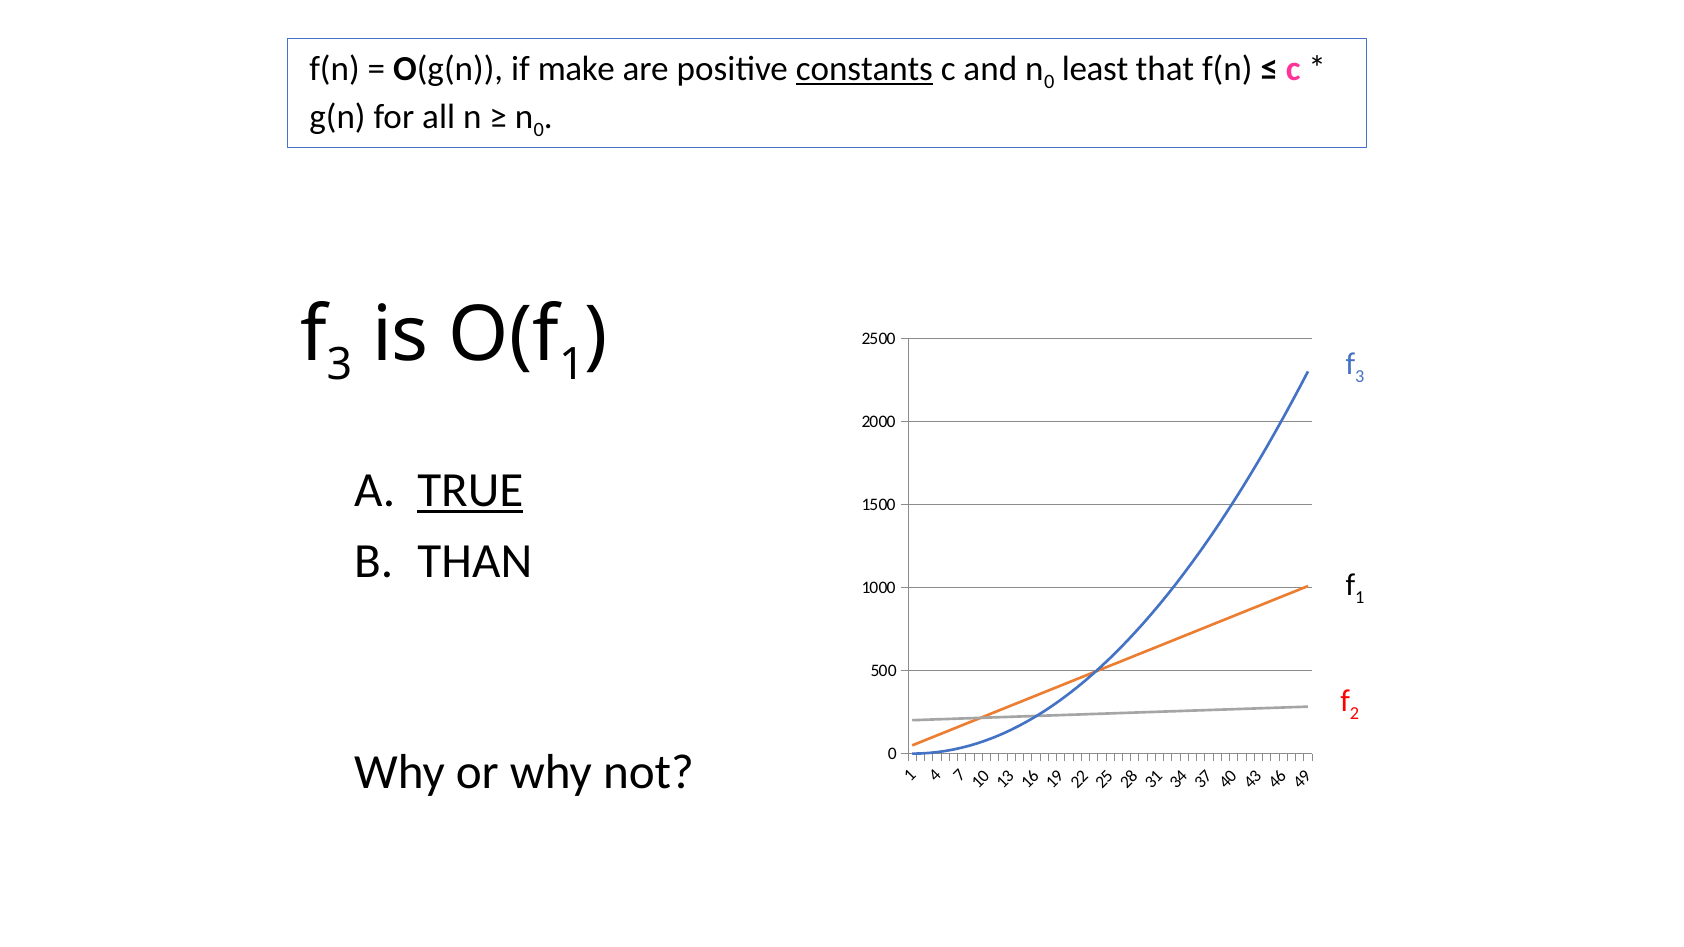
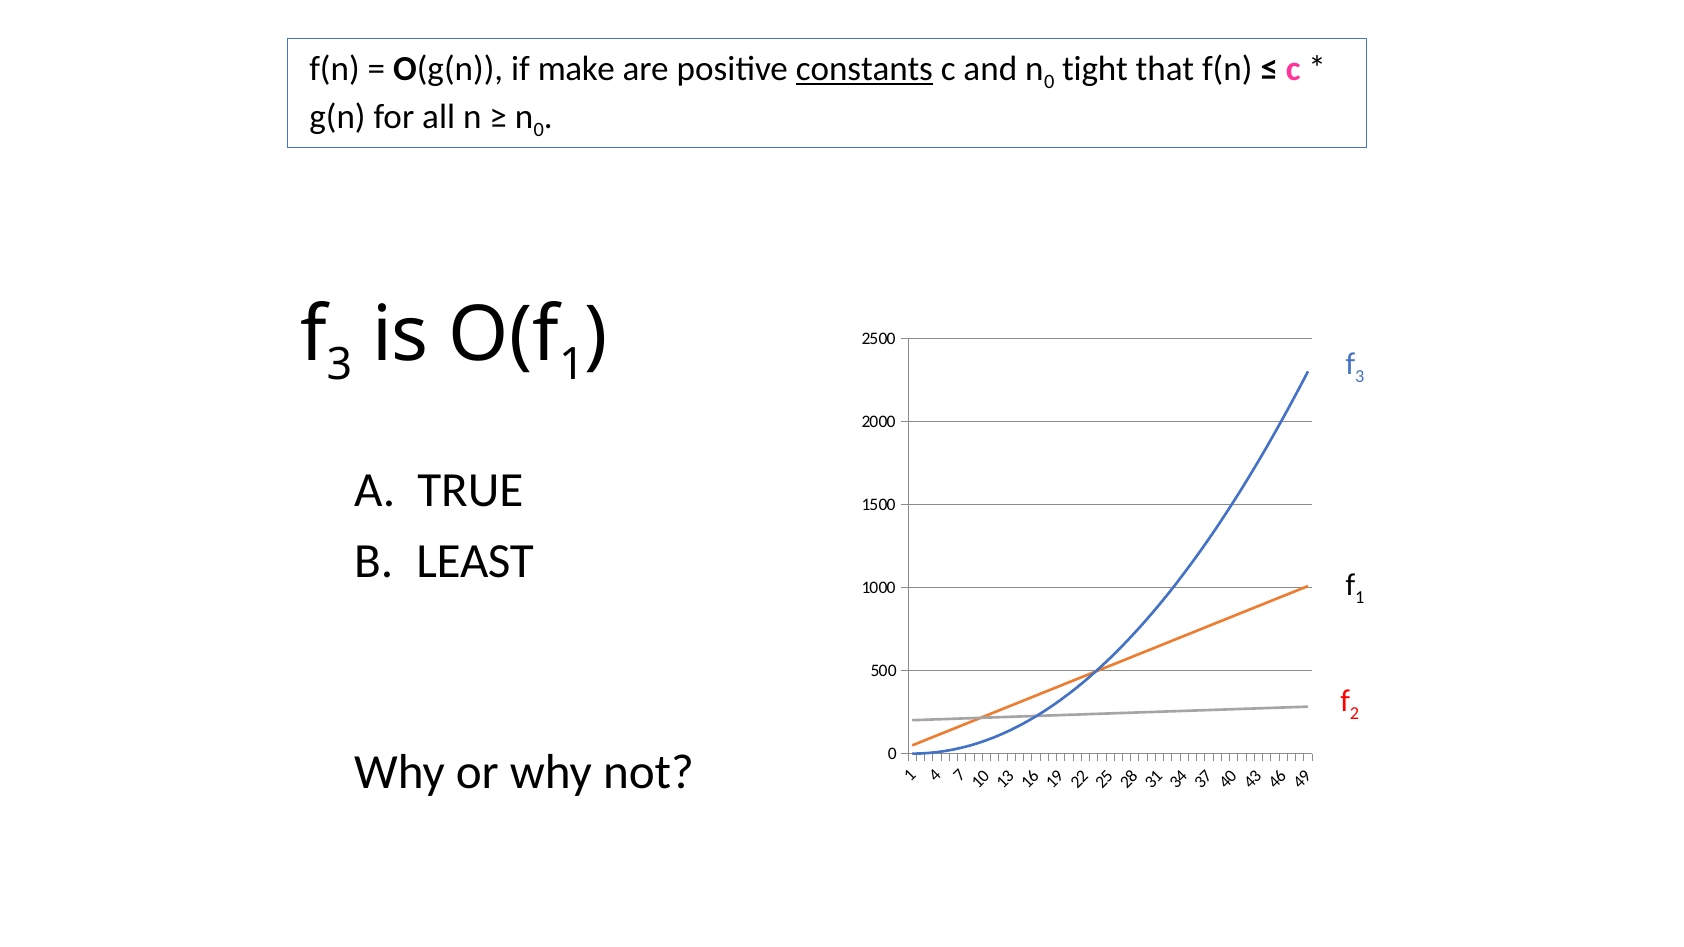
least: least -> tight (1095, 69)
TRUE underline: present -> none (470, 490)
THAN: THAN -> LEAST (475, 561)
